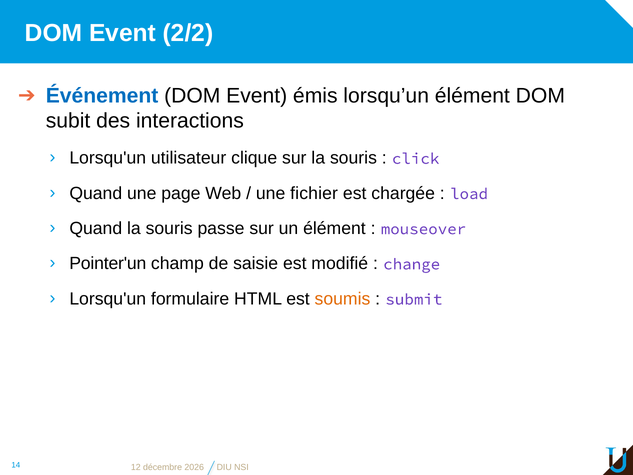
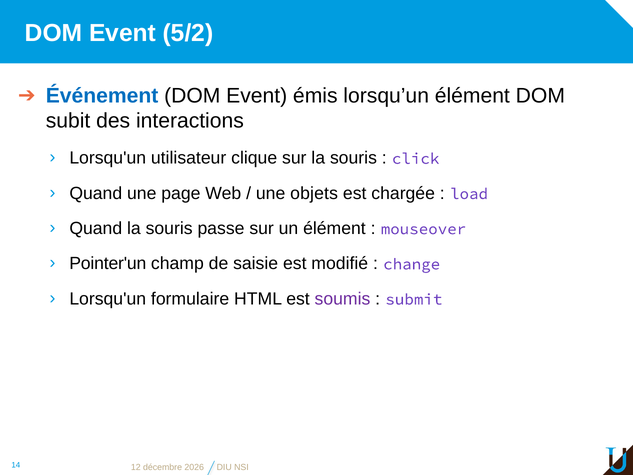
2/2: 2/2 -> 5/2 (188, 33)
fichier: fichier -> objets (314, 193)
soumis colour: orange -> purple (342, 299)
